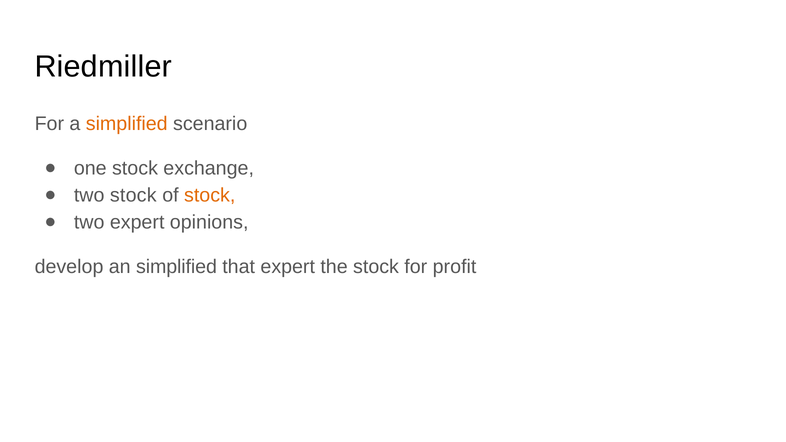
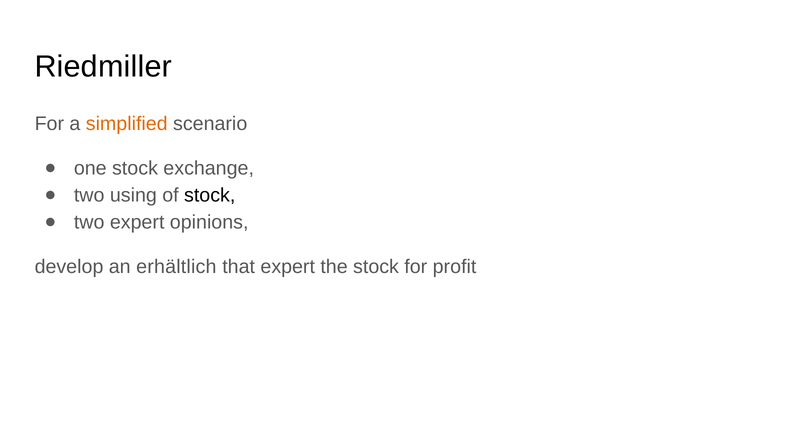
two stock: stock -> using (133, 195)
stock colour: orange -> black (210, 195)
an simplified: simplified -> erhältlich (176, 267)
